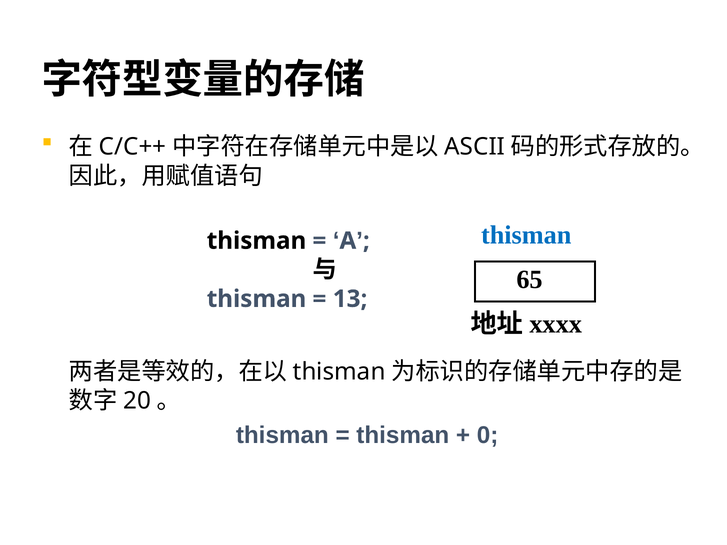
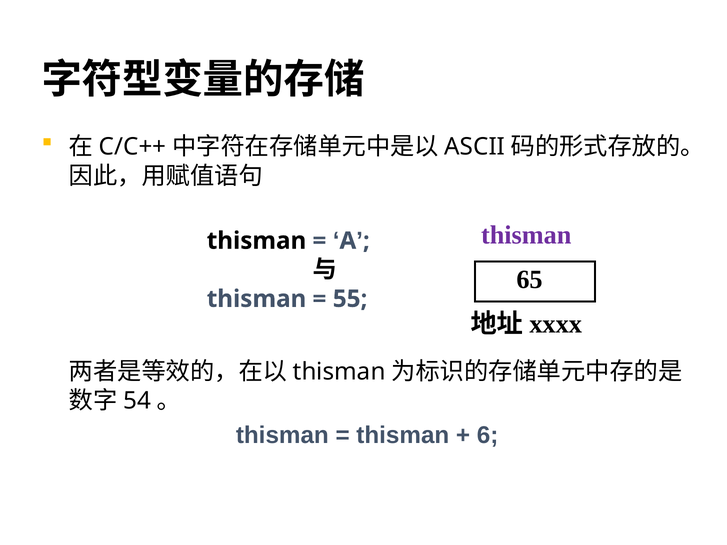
thisman colour: blue -> purple (526, 235)
13: 13 -> 55 (350, 299)
20: 20 -> 54 (137, 401)
0: 0 -> 6 (488, 435)
